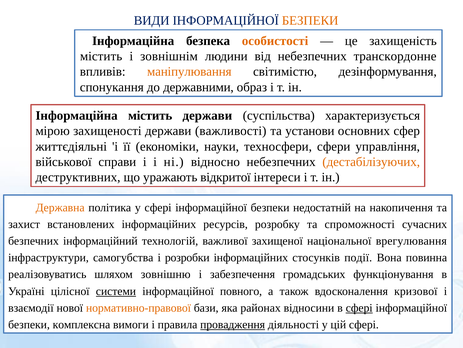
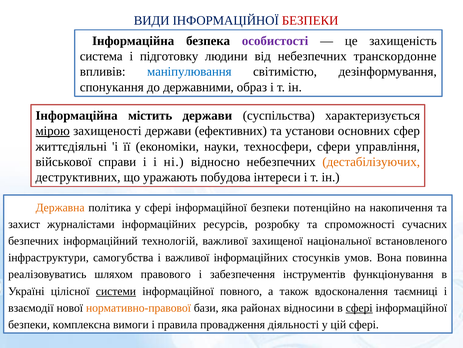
БЕЗПЕКИ colour: orange -> red (310, 20)
особистості colour: orange -> purple (275, 41)
містить: містить -> система (101, 56)
зовнішнім: зовнішнім -> підготовку (169, 56)
маніпулювання colour: orange -> blue (189, 72)
мірою underline: none -> present (53, 131)
важливості: важливості -> ефективних (231, 131)
відкритої: відкритої -> побудова (226, 177)
недостатній: недостатній -> потенційно (322, 207)
встановлених: встановлених -> журналістами (81, 224)
врегулювання: врегулювання -> встановленого (411, 241)
і розробки: розробки -> важливої (187, 257)
події: події -> умов (358, 257)
зовнішню: зовнішню -> правового (166, 274)
громадських: громадських -> інструментів (314, 274)
кризової: кризової -> таємниці (416, 291)
провадження underline: present -> none (233, 324)
